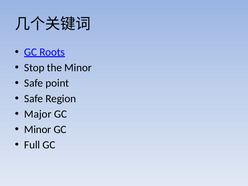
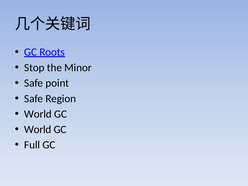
Major: Major -> World (38, 114)
Minor: Minor -> World (38, 129)
